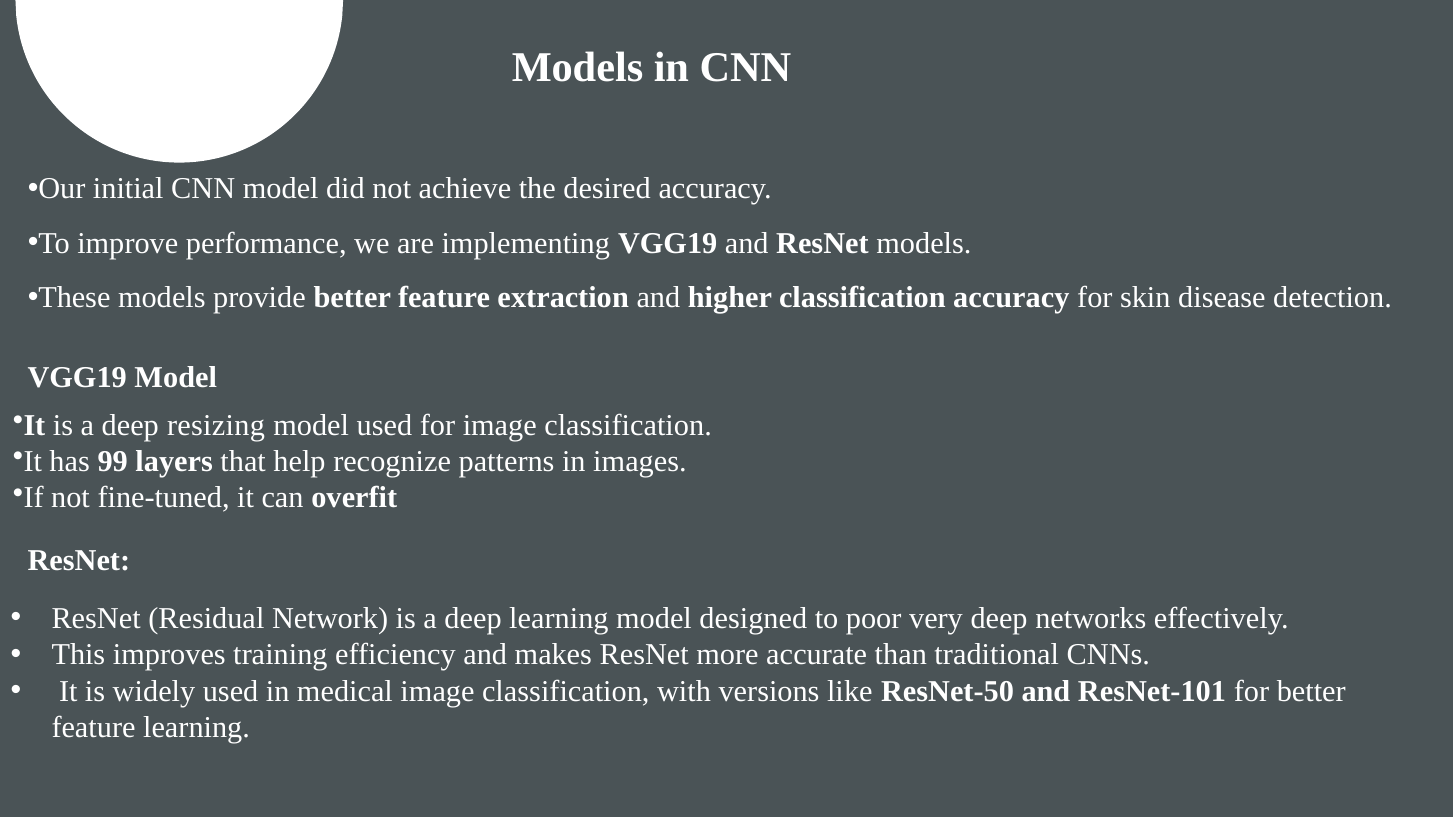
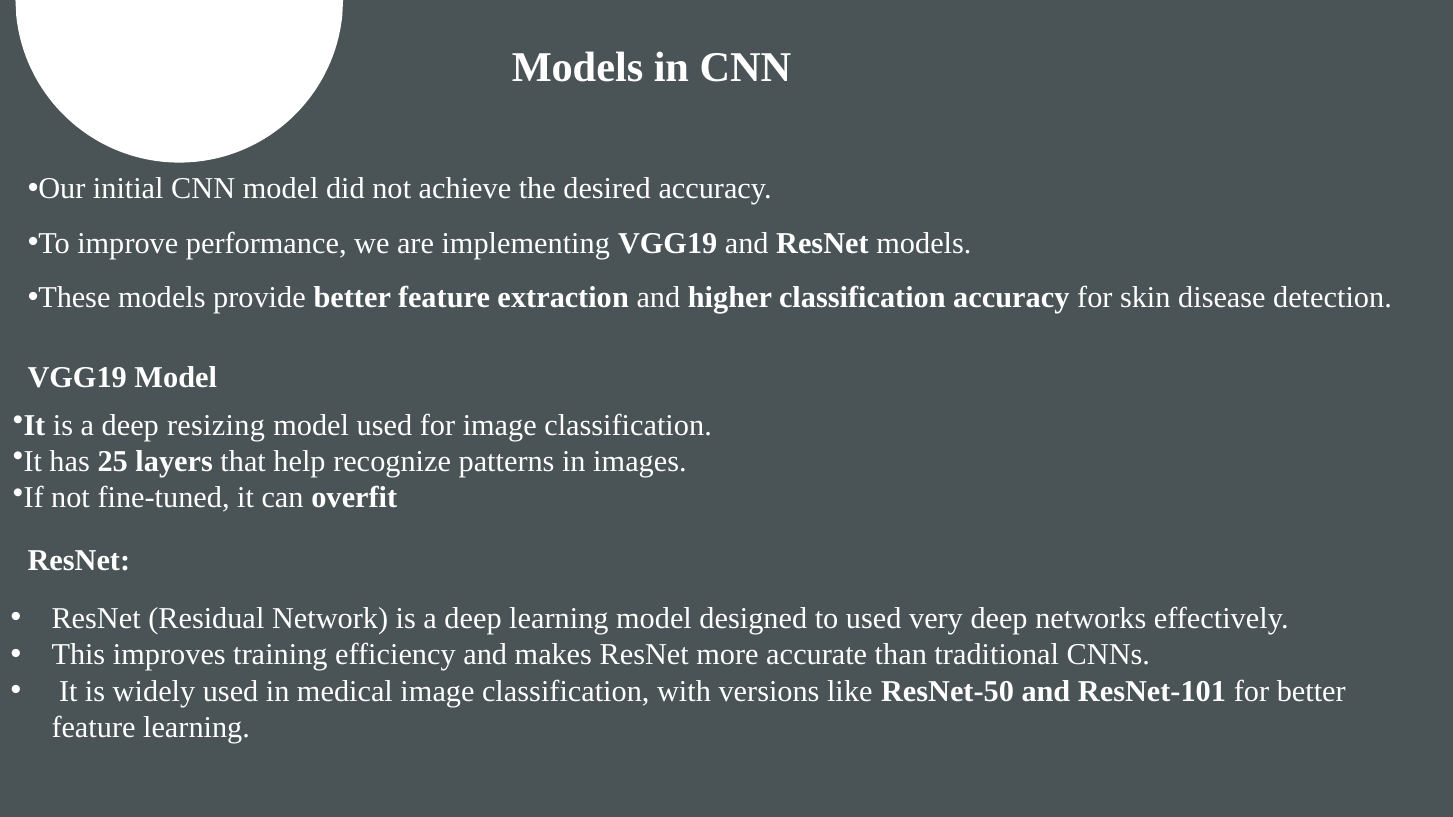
99: 99 -> 25 (113, 462)
to poor: poor -> used (874, 619)
